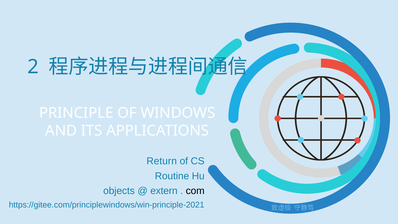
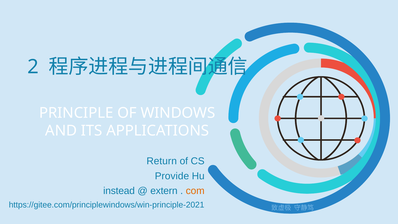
Routine: Routine -> Provide (172, 176)
objects: objects -> instead (119, 191)
com colour: black -> orange (195, 191)
